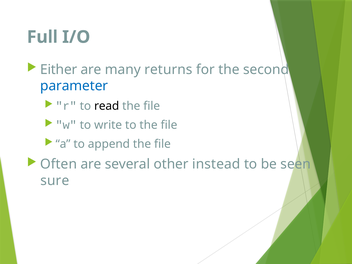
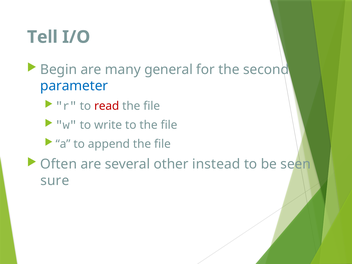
Full: Full -> Tell (42, 37)
Either: Either -> Begin (59, 70)
returns: returns -> general (169, 70)
read colour: black -> red (107, 106)
